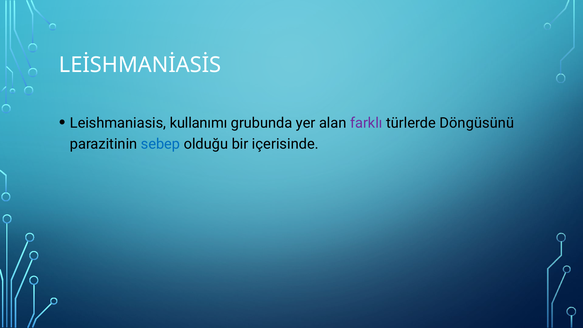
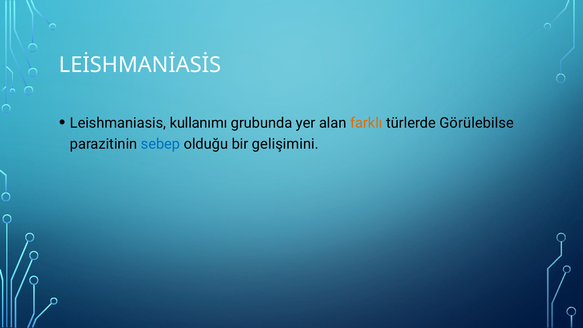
farklı colour: purple -> orange (366, 123)
Döngüsünü: Döngüsünü -> Görülebilse (477, 123)
içerisinde: içerisinde -> gelişimini (285, 144)
